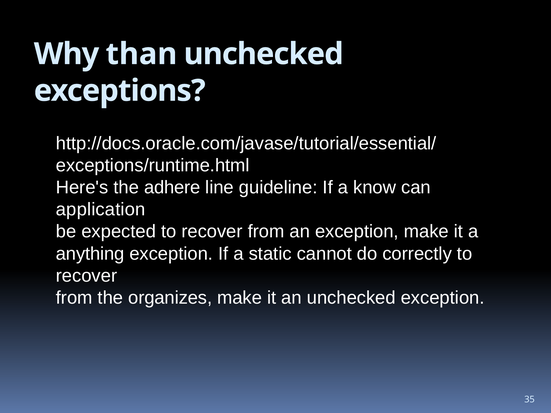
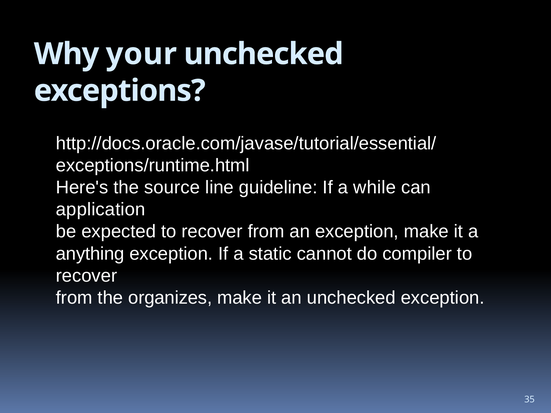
than: than -> your (141, 54)
adhere: adhere -> source (172, 188)
know: know -> while (375, 188)
correctly: correctly -> compiler (417, 254)
